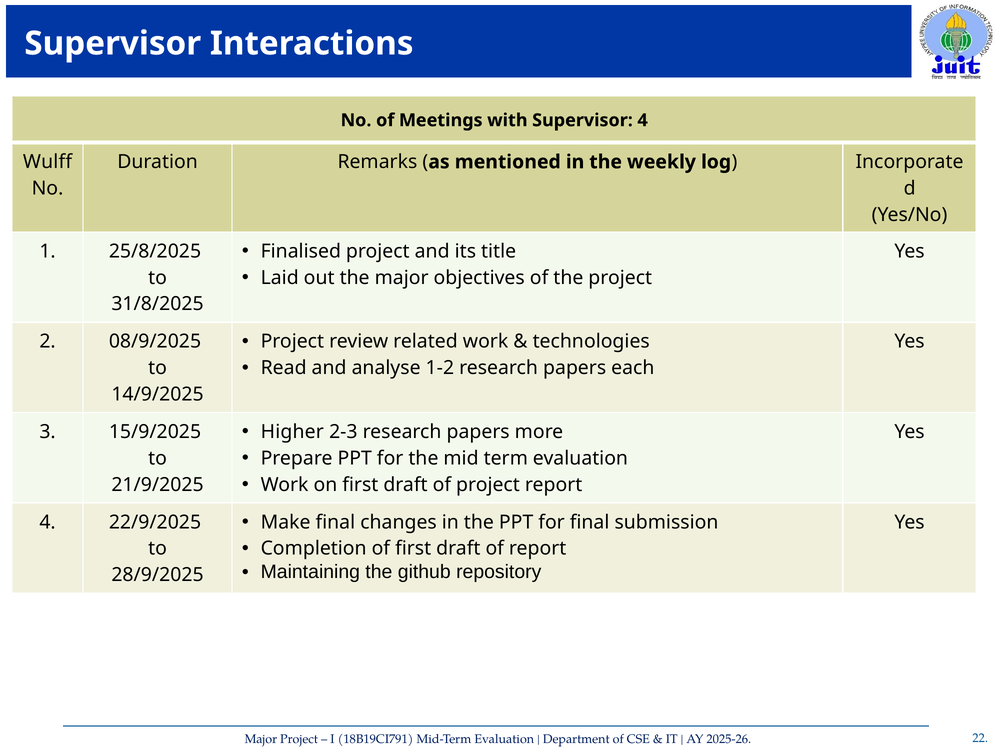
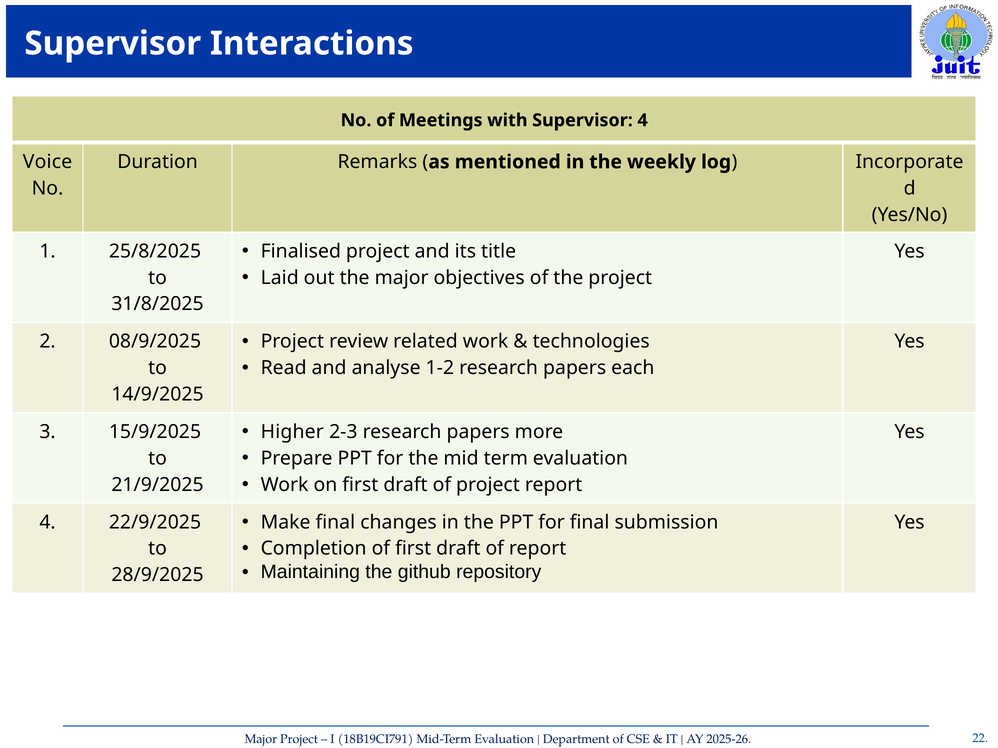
Wulff: Wulff -> Voice (48, 162)
